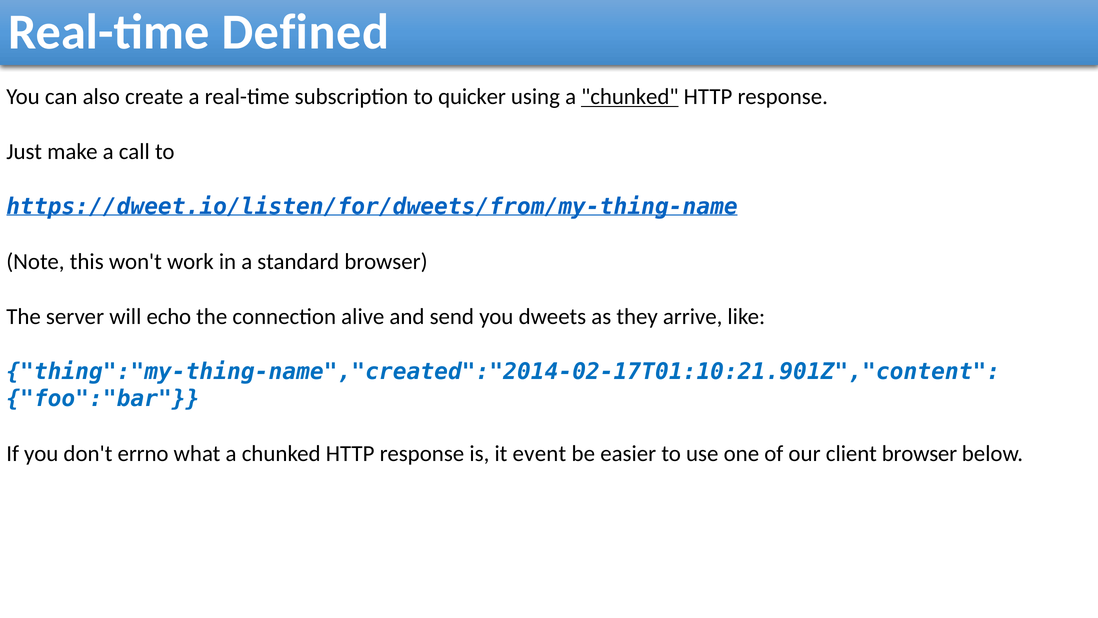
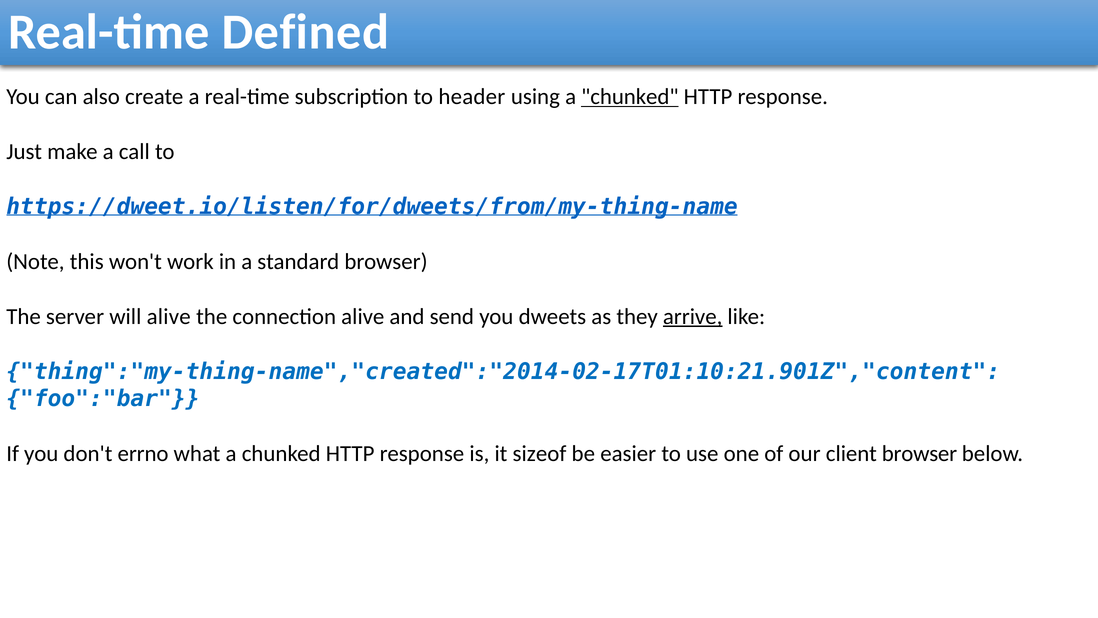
quicker: quicker -> header (472, 97)
will echo: echo -> alive (169, 316)
arrive underline: none -> present (693, 316)
event: event -> sizeof (540, 454)
